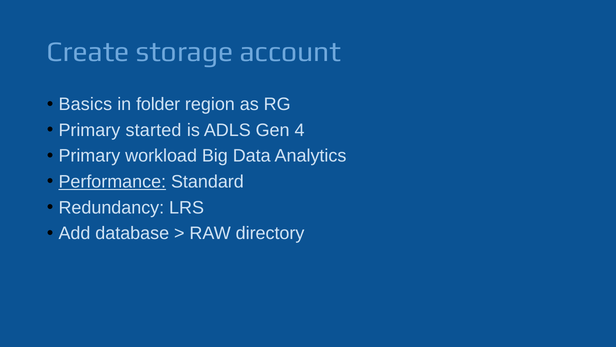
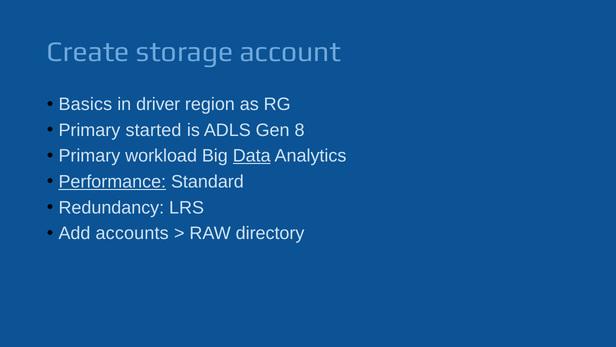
folder: folder -> driver (158, 104)
4: 4 -> 8 (300, 130)
Data underline: none -> present (252, 156)
database: database -> accounts (132, 233)
